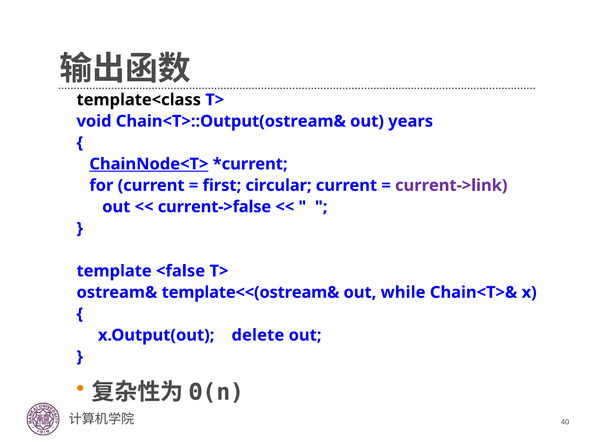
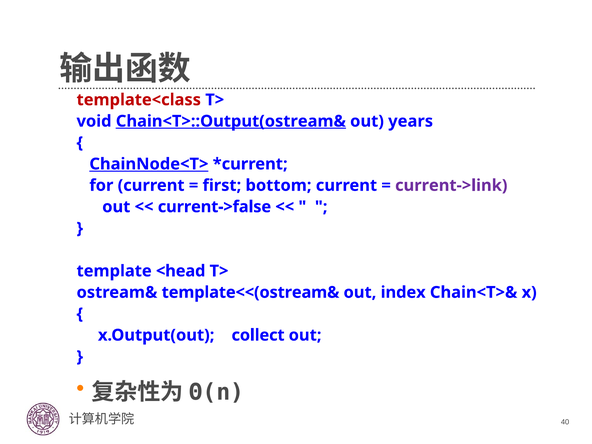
template<class colour: black -> red (139, 100)
Chain<T>::Output(ostream& underline: none -> present (231, 121)
circular: circular -> bottom (279, 185)
<false: <false -> <head (181, 271)
while: while -> index (403, 292)
delete: delete -> collect (258, 335)
